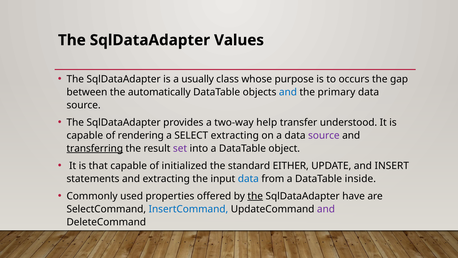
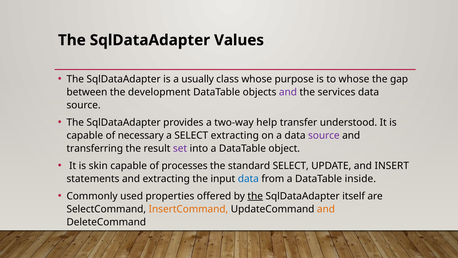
to occurs: occurs -> whose (354, 79)
automatically: automatically -> development (159, 92)
and colour: blue -> purple (288, 92)
primary: primary -> services (336, 92)
rendering: rendering -> necessary (141, 135)
transferring underline: present -> none (95, 148)
that: that -> skin (98, 165)
initialized: initialized -> processes (185, 165)
standard EITHER: EITHER -> SELECT (291, 165)
have: have -> itself (354, 196)
InsertCommand colour: blue -> orange (188, 209)
and colour: purple -> orange (326, 209)
